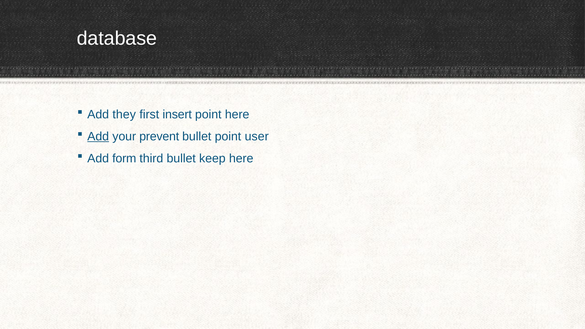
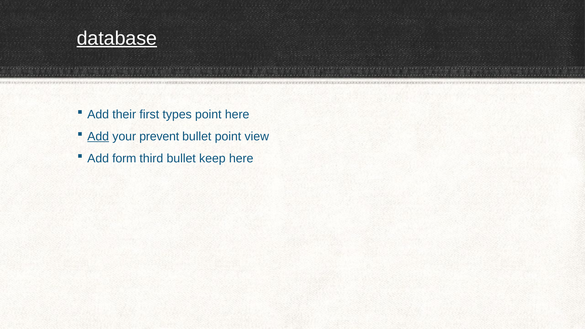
database underline: none -> present (117, 38)
they: they -> their (124, 115)
insert: insert -> types (177, 115)
user: user -> view (257, 137)
